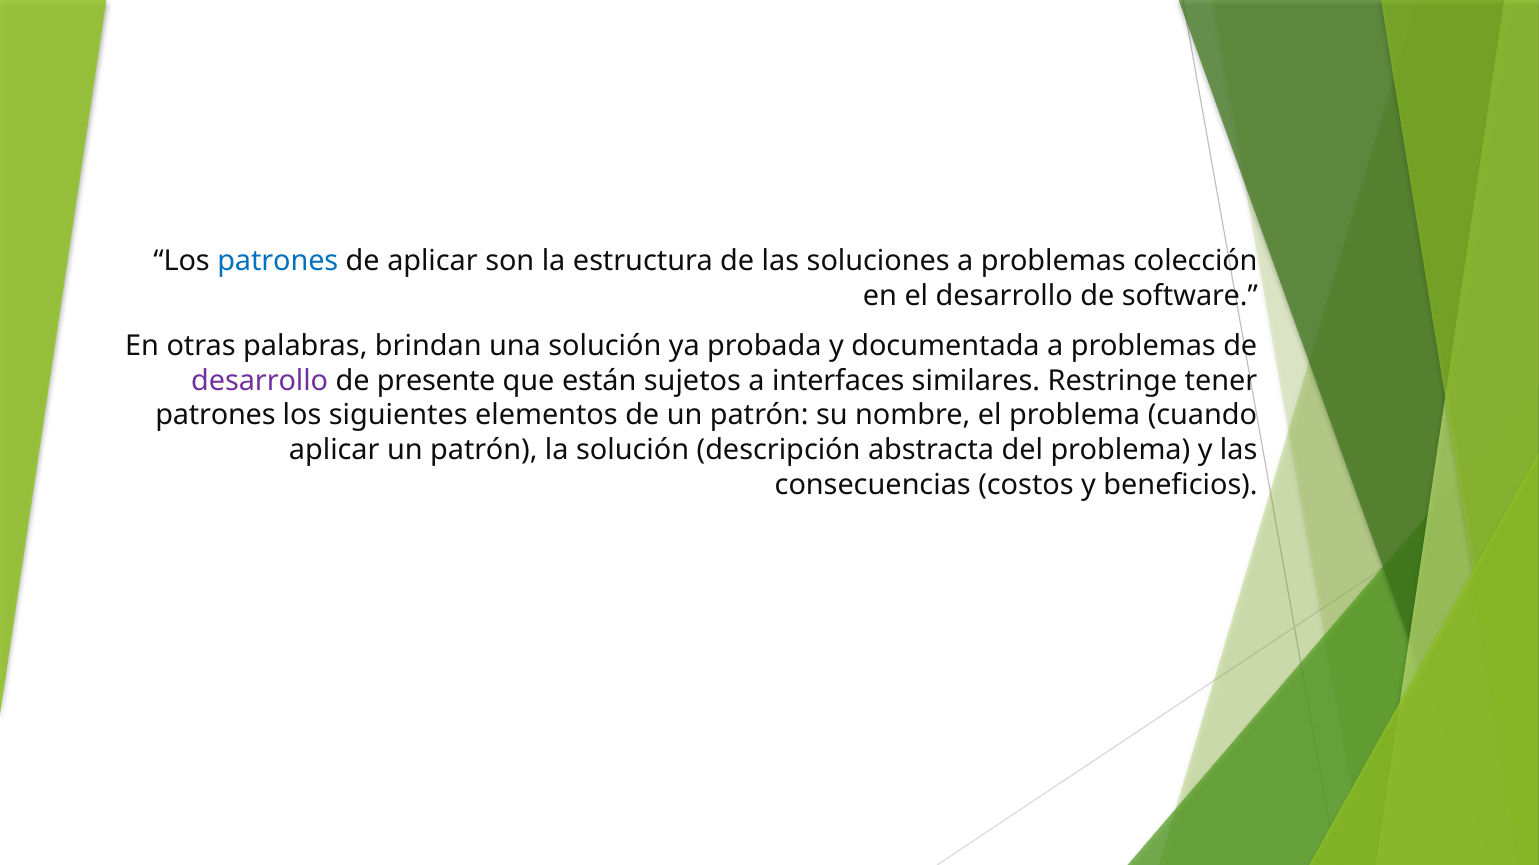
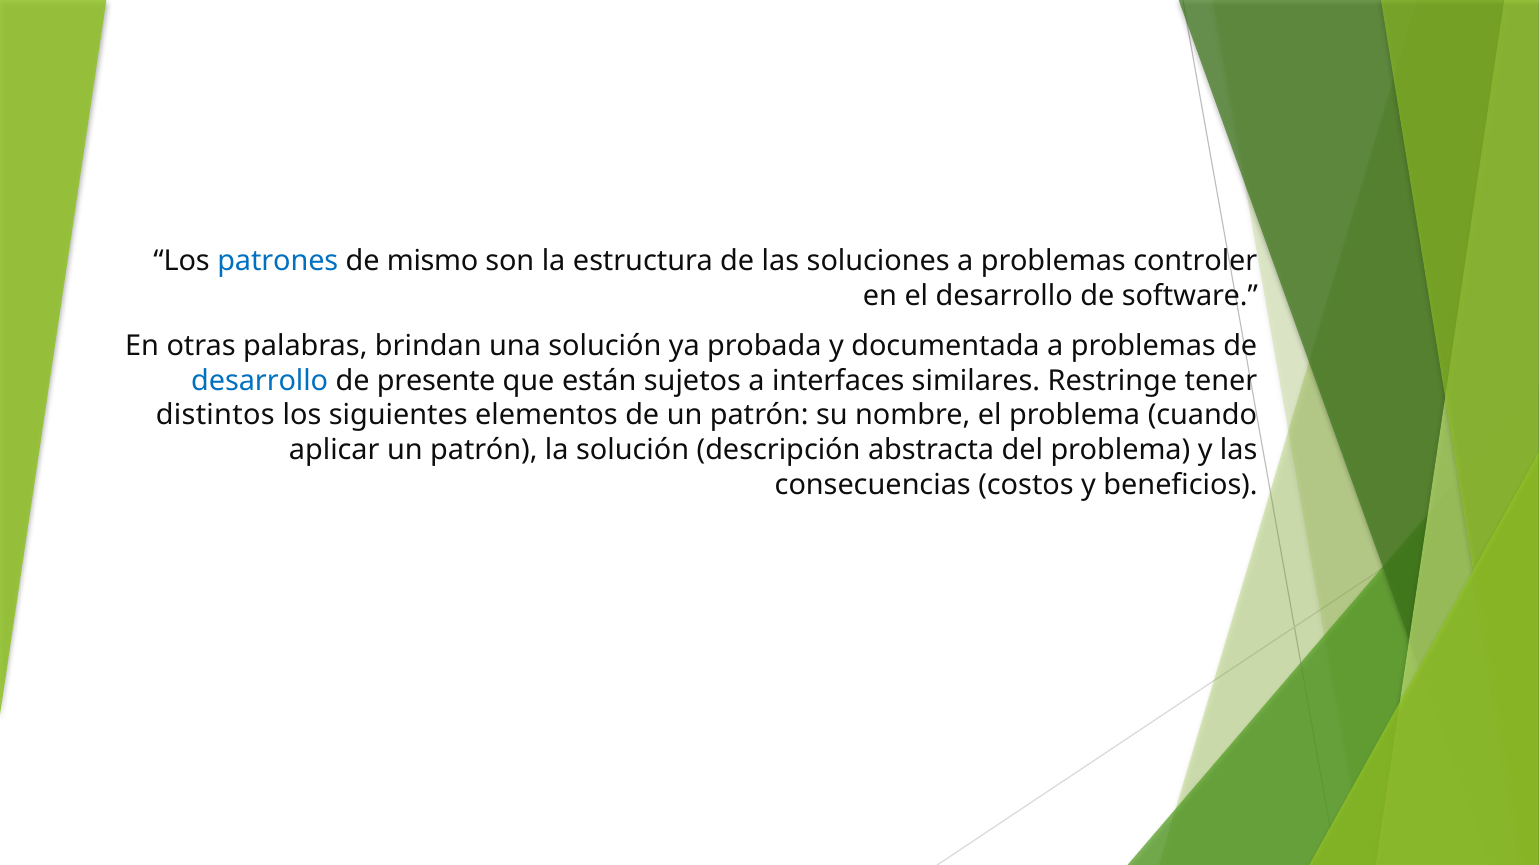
de aplicar: aplicar -> mismo (433, 261)
colección: colección -> controler (1195, 261)
desarrollo colour: purple -> blue (260, 381)
patrones: patrones -> distintos (215, 416)
